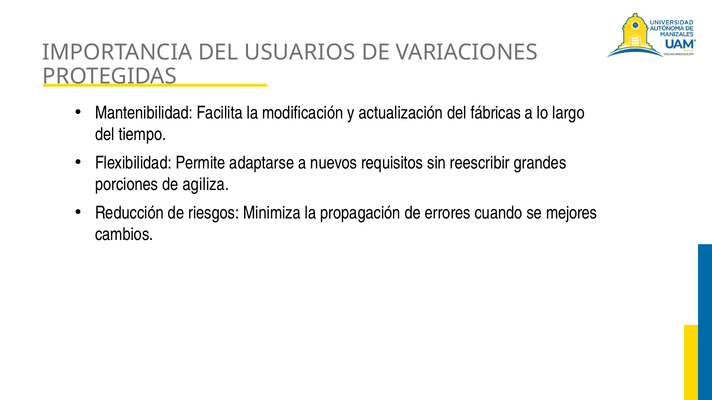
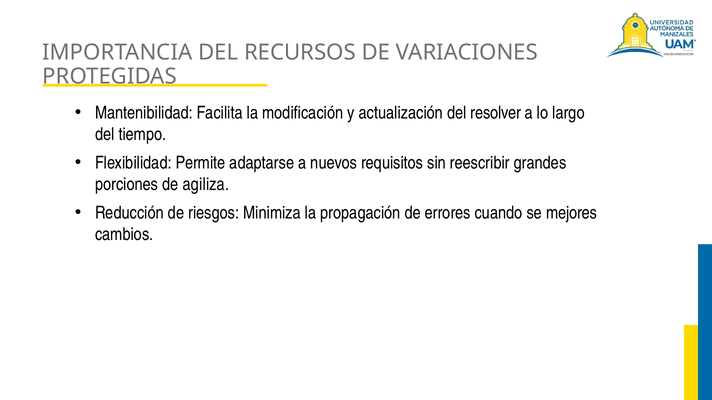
USUARIOS: USUARIOS -> RECURSOS (300, 52)
fábricas: fábricas -> resolver (496, 113)
